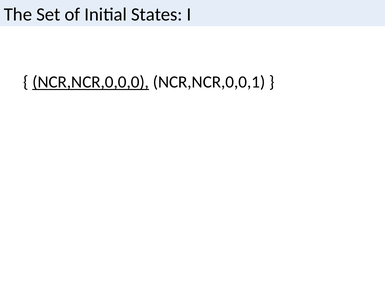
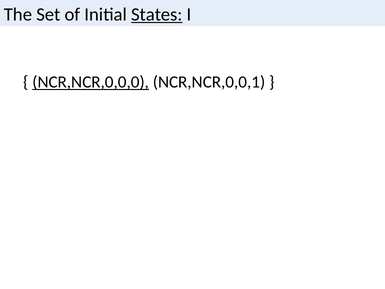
States underline: none -> present (157, 14)
